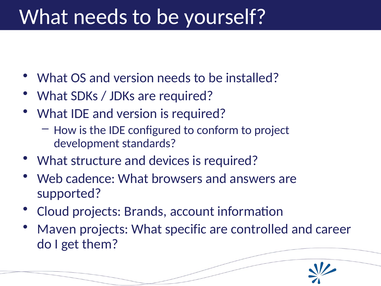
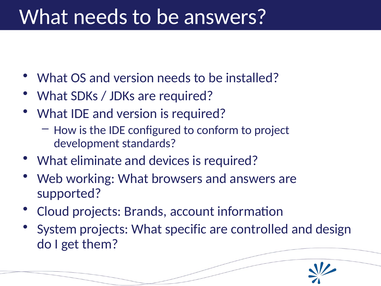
be yourself: yourself -> answers (225, 17)
structure: structure -> eliminate (96, 160)
cadence: cadence -> working (90, 178)
Maven: Maven -> System (57, 229)
career: career -> design (333, 229)
